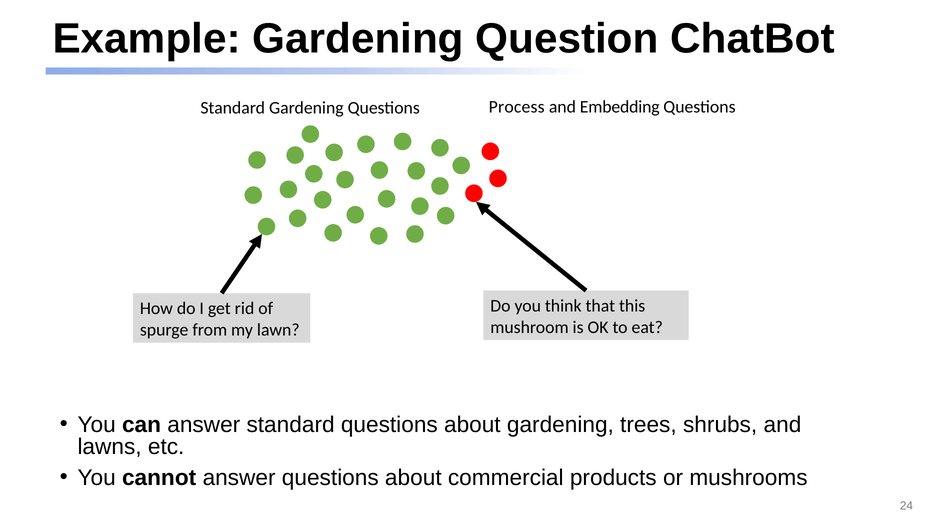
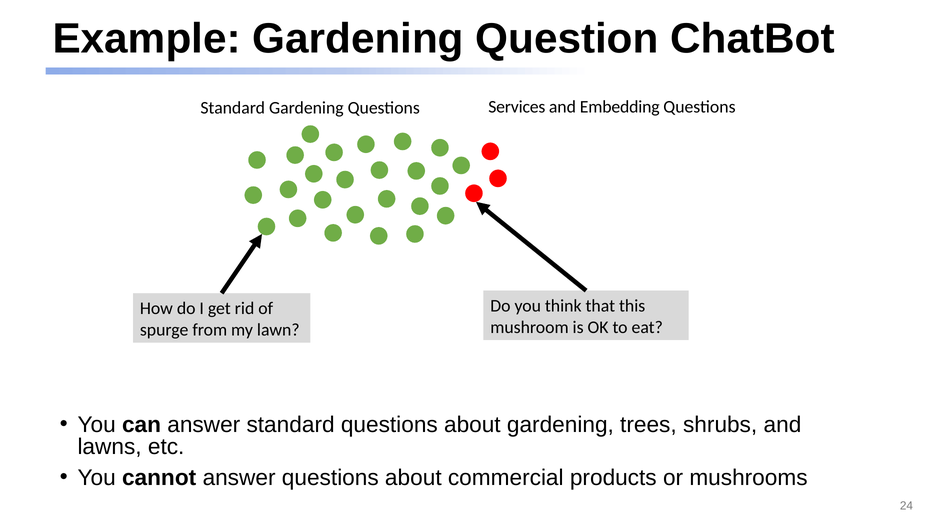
Process: Process -> Services (517, 107)
